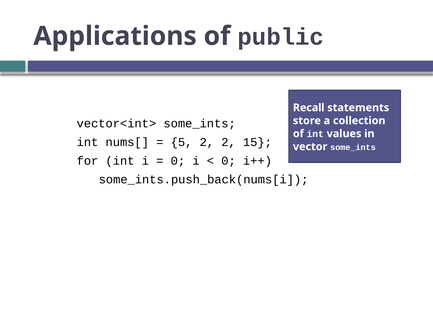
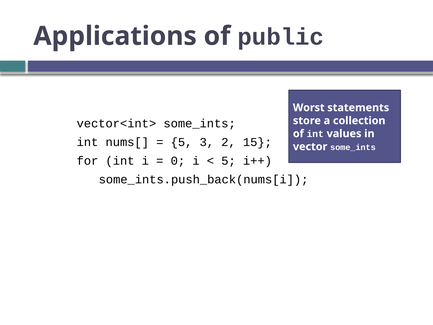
Recall: Recall -> Worst (309, 108)
5 2: 2 -> 3 (207, 142)
0: 0 -> 5 (229, 161)
